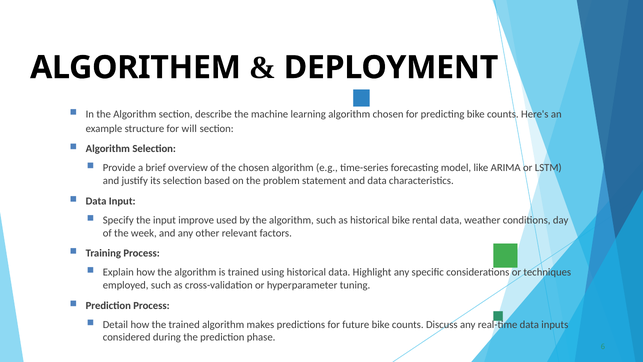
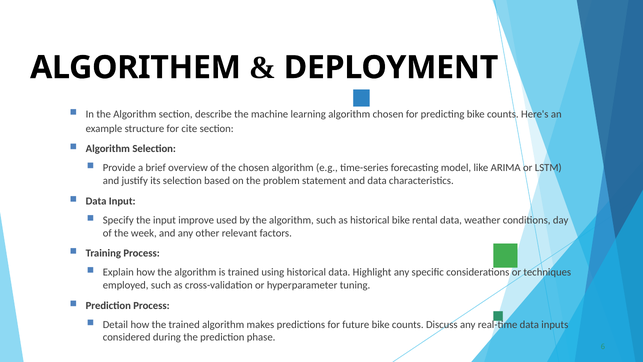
will: will -> cite (189, 128)
